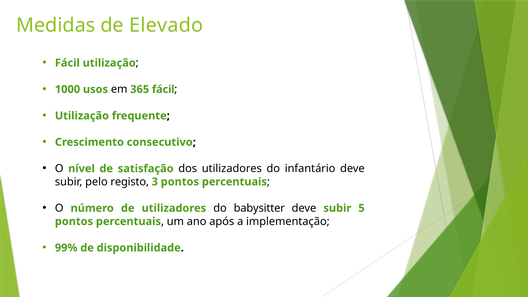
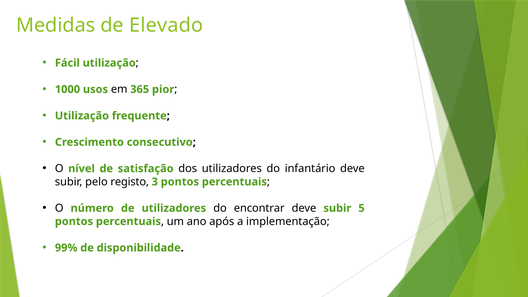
365 fácil: fácil -> pior (163, 89)
babysitter: babysitter -> encontrar (259, 208)
